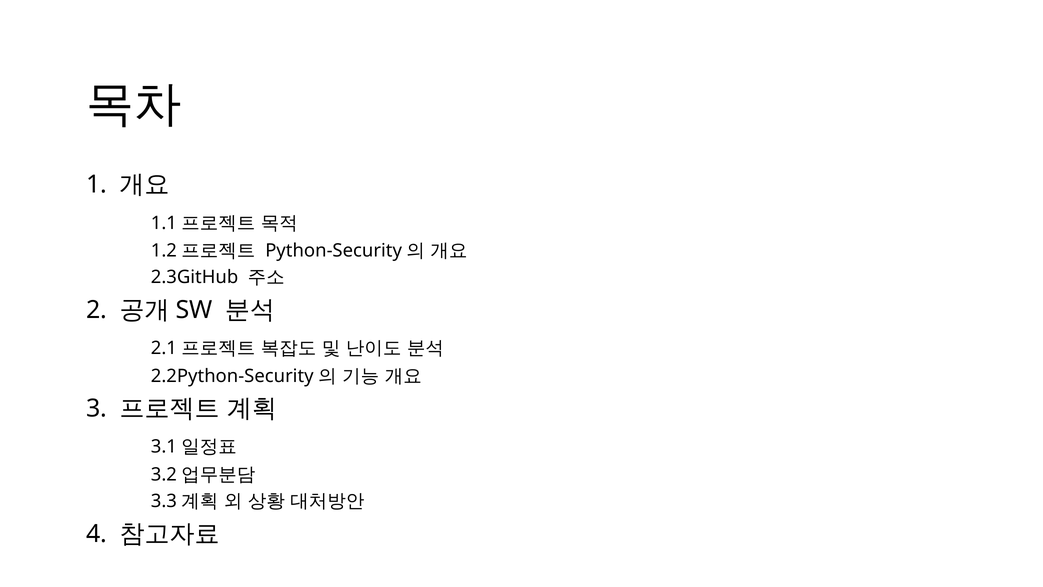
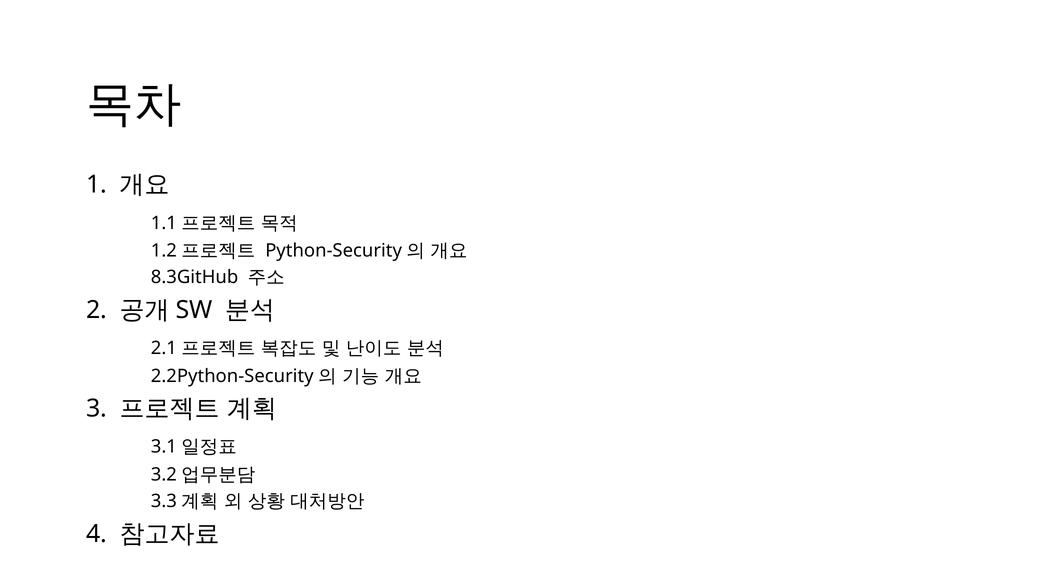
2.3GitHub: 2.3GitHub -> 8.3GitHub (195, 277)
